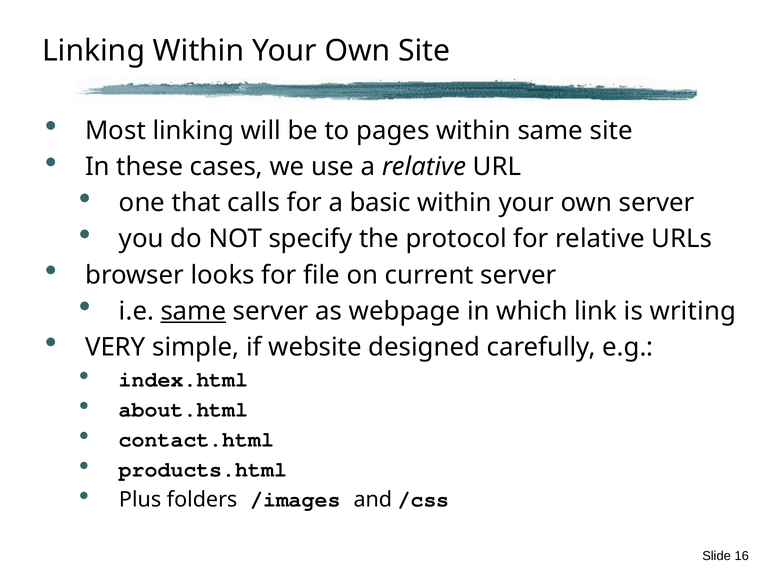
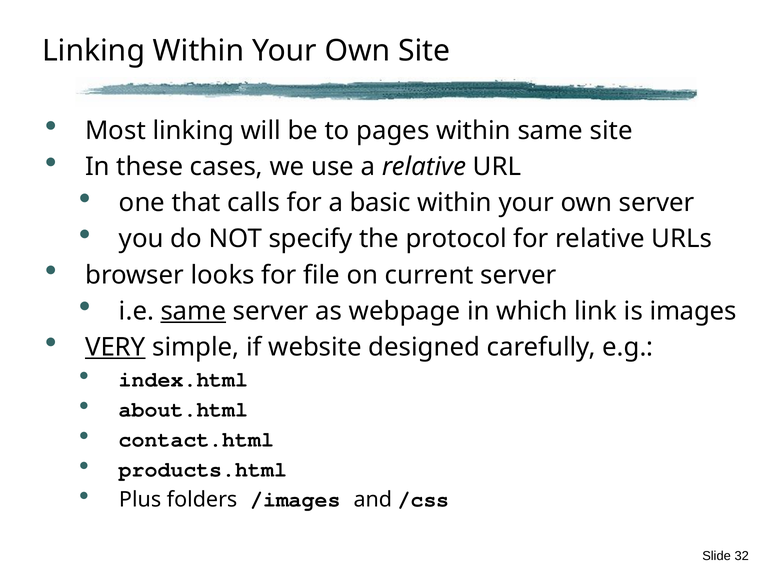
writing: writing -> images (693, 311)
VERY underline: none -> present (115, 347)
16: 16 -> 32 (742, 556)
